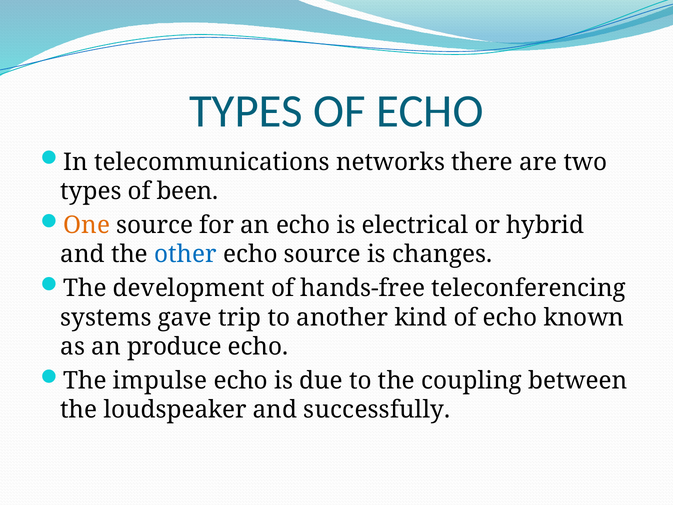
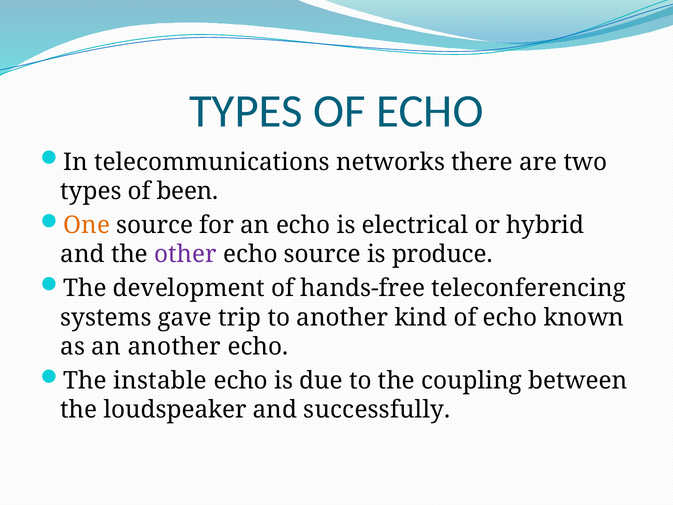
other colour: blue -> purple (186, 254)
changes: changes -> produce (442, 254)
an produce: produce -> another (174, 347)
impulse: impulse -> instable (160, 381)
